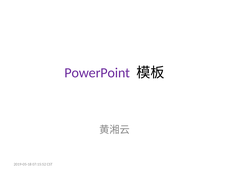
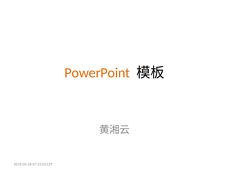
PowerPoint colour: purple -> orange (97, 73)
